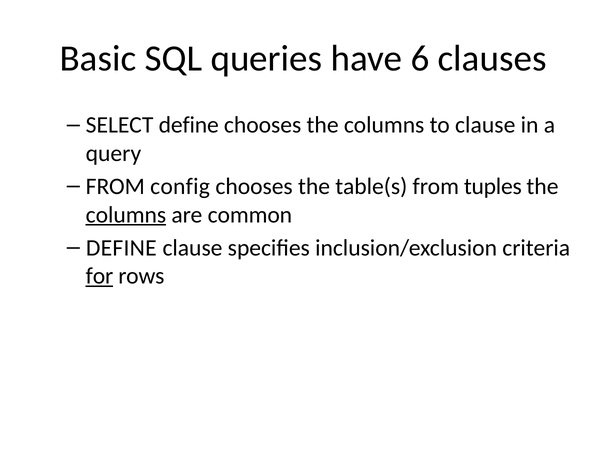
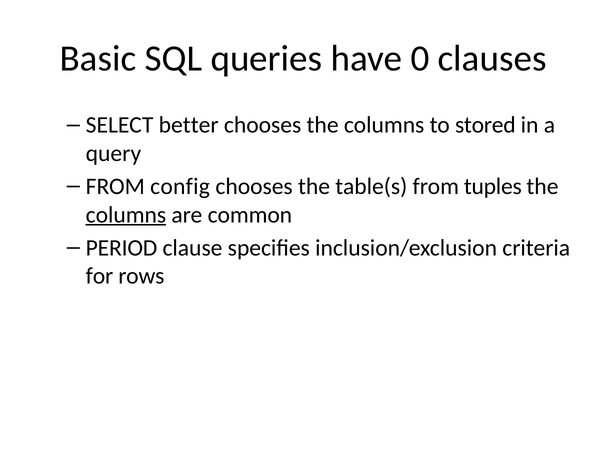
6: 6 -> 0 (420, 59)
SELECT define: define -> better (189, 125)
to clause: clause -> stored (485, 125)
DEFINE: DEFINE -> PERIOD (122, 248)
for underline: present -> none (99, 276)
